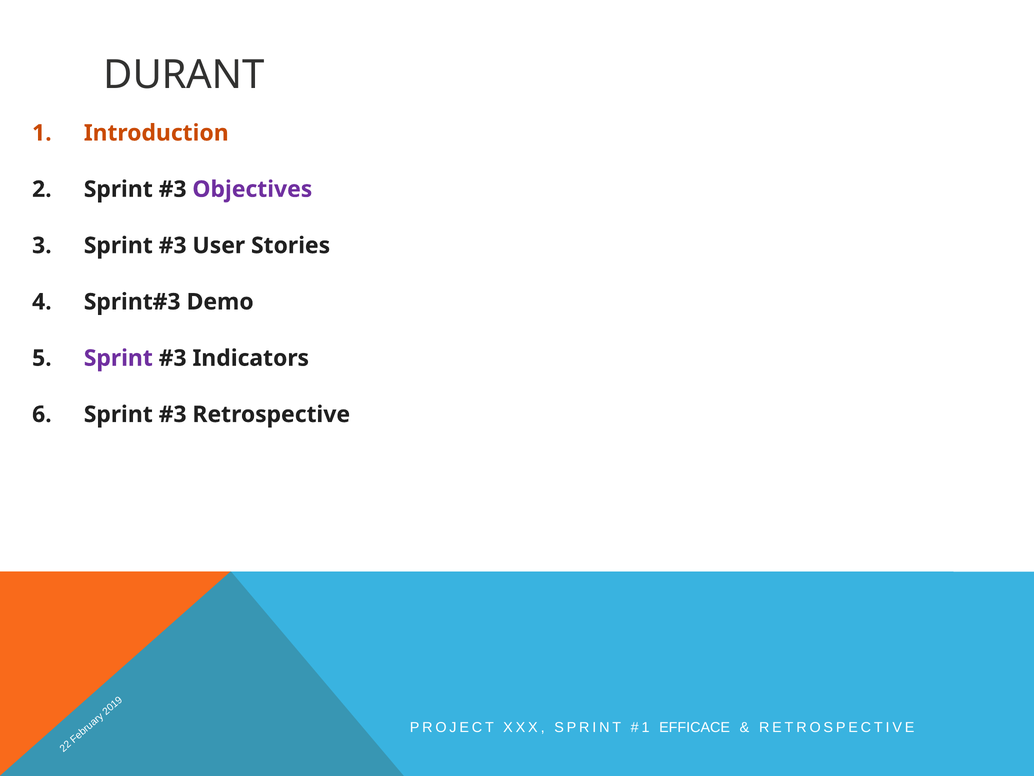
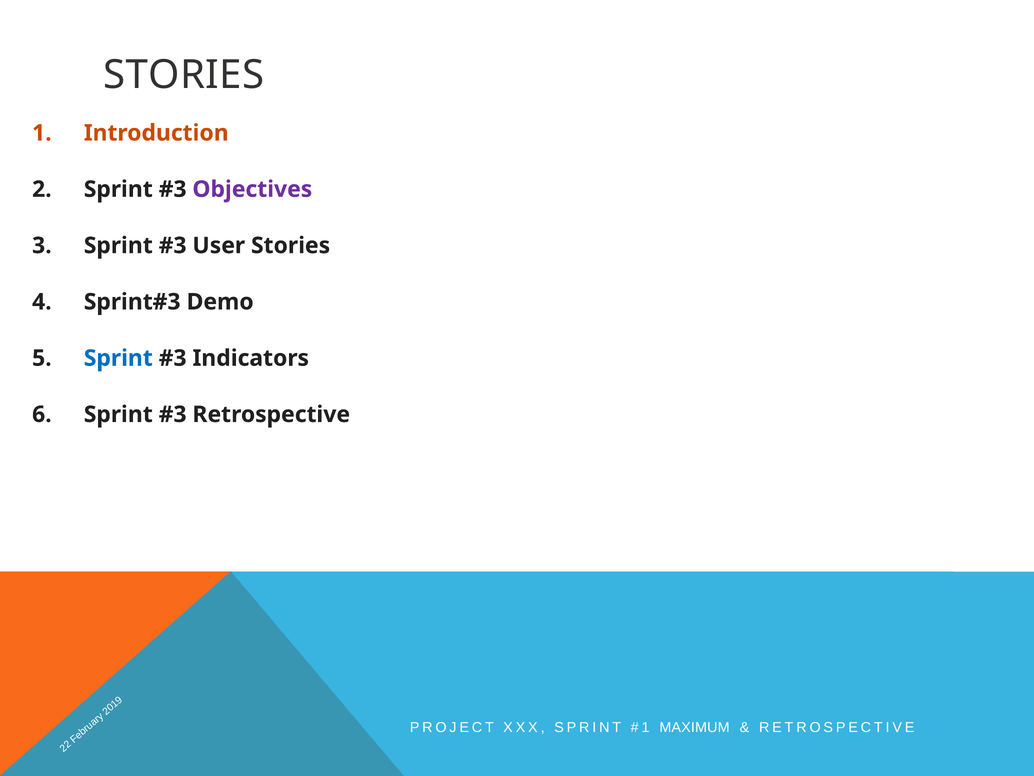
DURANT: DURANT -> STORIES (184, 75)
Sprint colour: purple -> blue (118, 358)
EFFICACE: EFFICACE -> MAXIMUM (695, 727)
